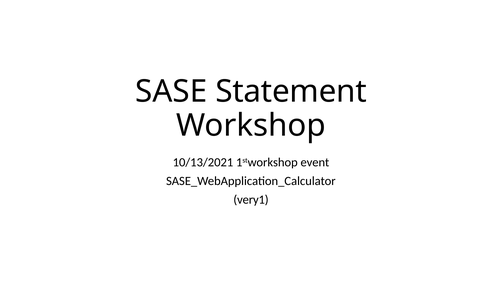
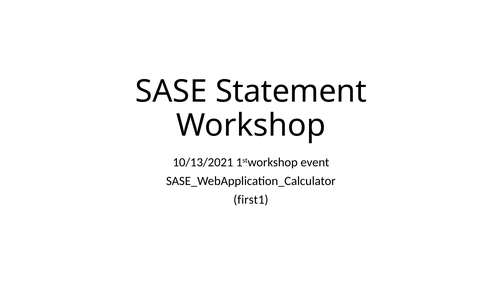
very1: very1 -> first1 (251, 200)
